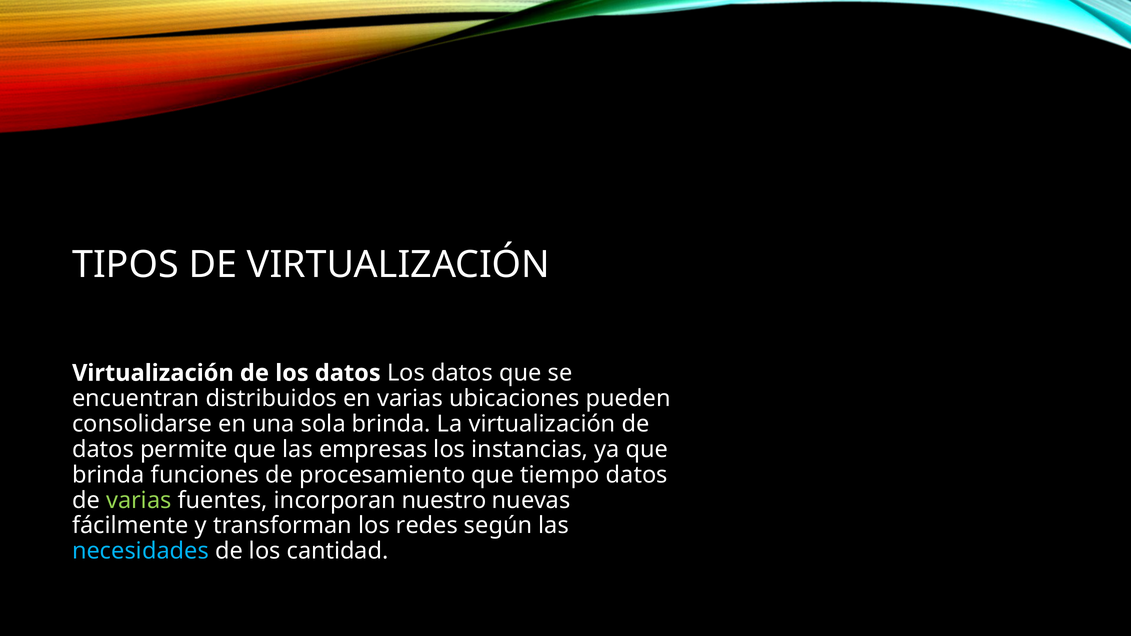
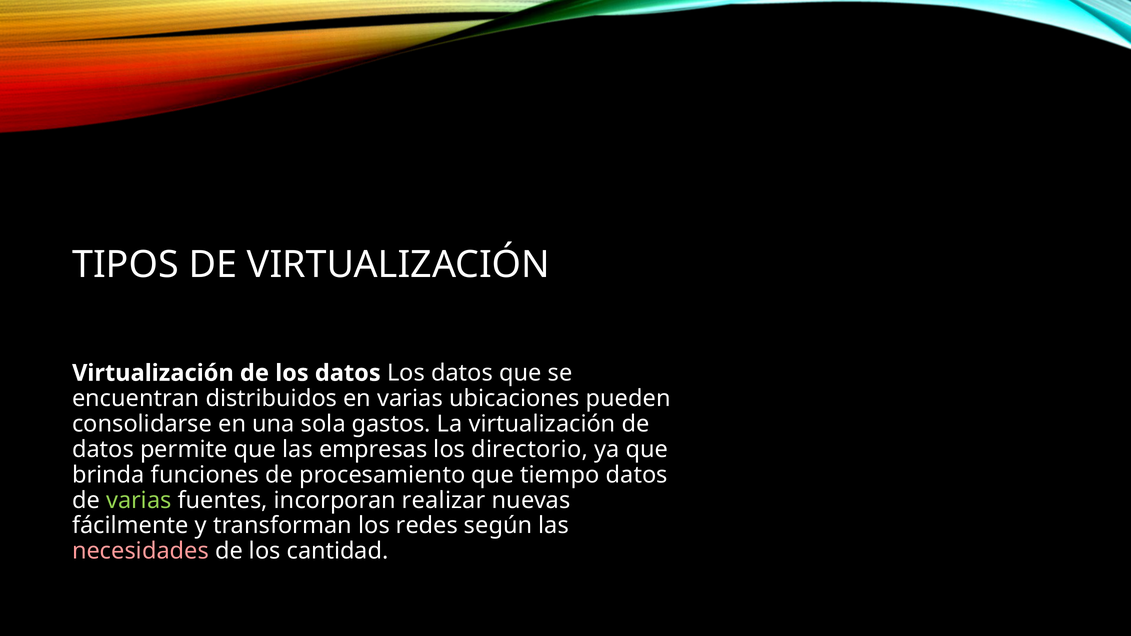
sola brinda: brinda -> gastos (391, 424)
instancias: instancias -> directorio (530, 450)
nuestro: nuestro -> realizar (444, 500)
necesidades colour: light blue -> pink (141, 551)
